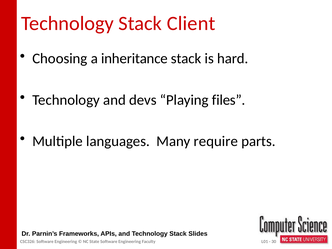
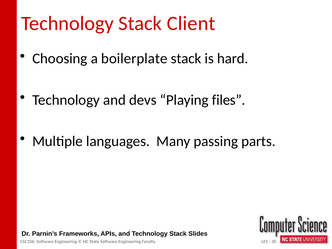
inheritance: inheritance -> boilerplate (134, 59)
require: require -> passing (216, 141)
